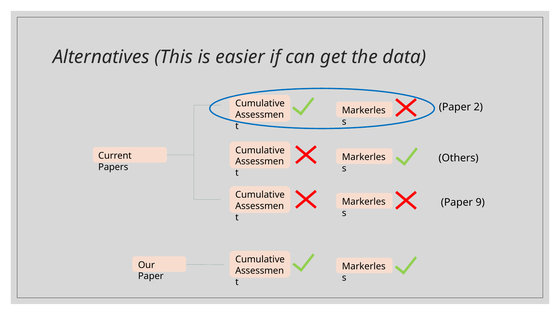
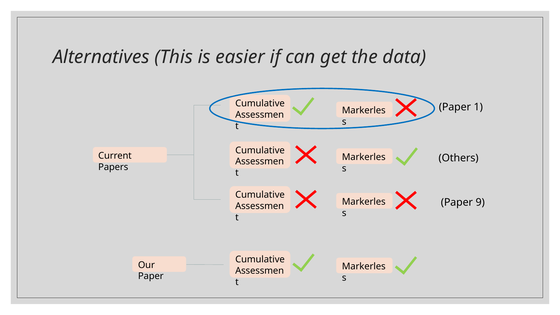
2: 2 -> 1 (478, 107)
